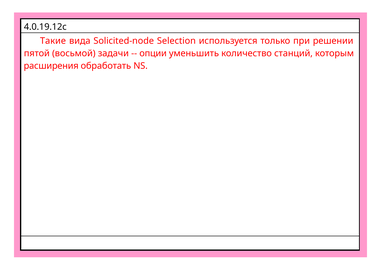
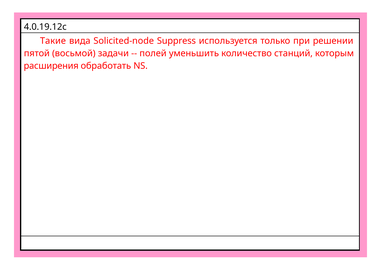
Selection: Selection -> Suppress (176, 41)
опции: опции -> полей (153, 53)
